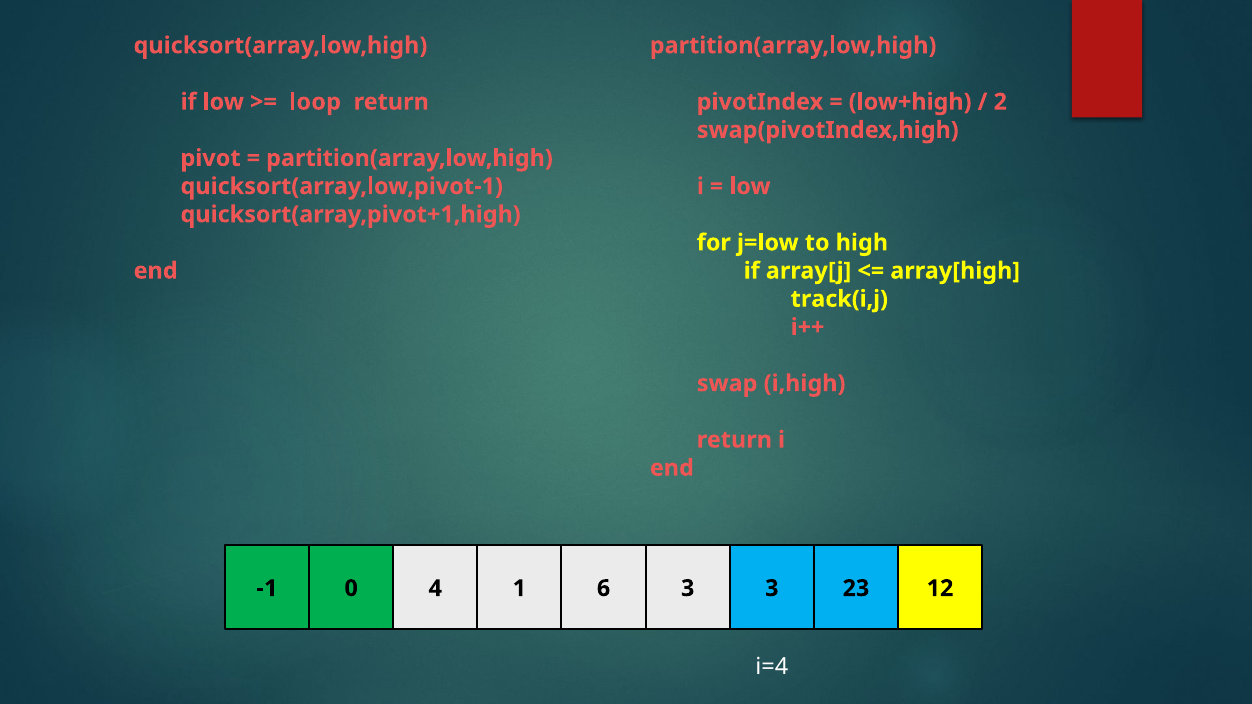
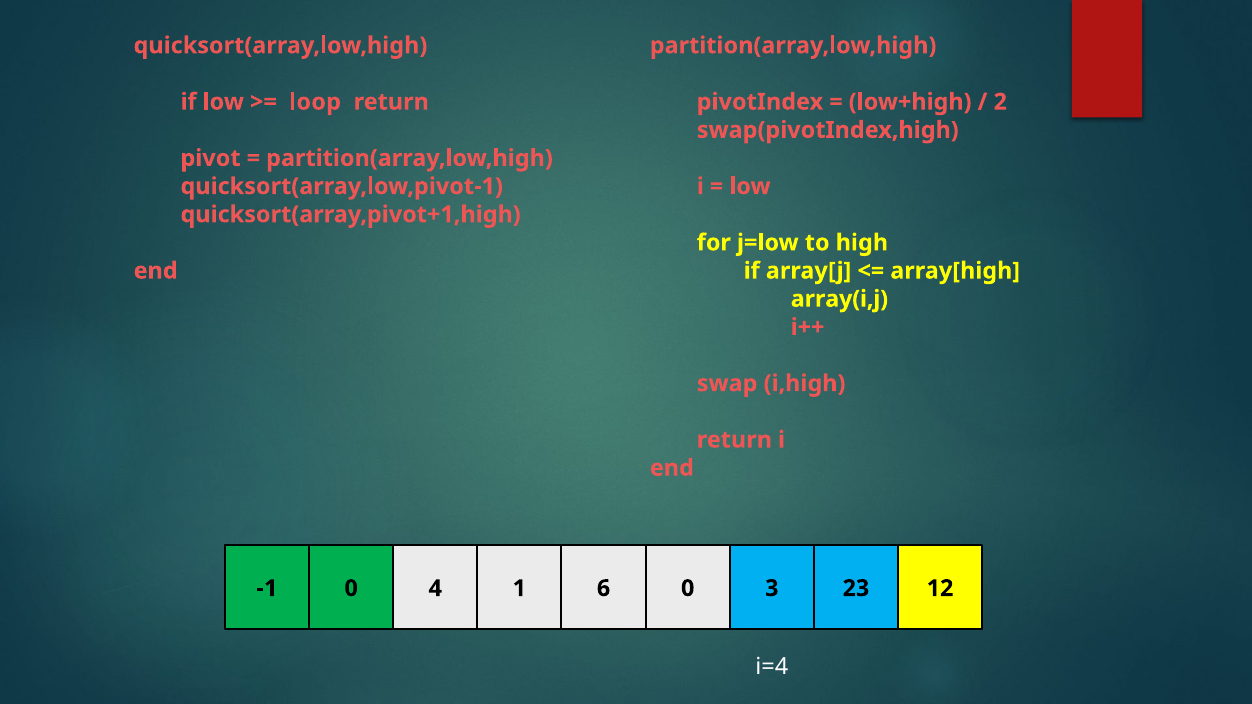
track(i,j: track(i,j -> array(i,j (839, 299)
6 3: 3 -> 0 (688, 589)
